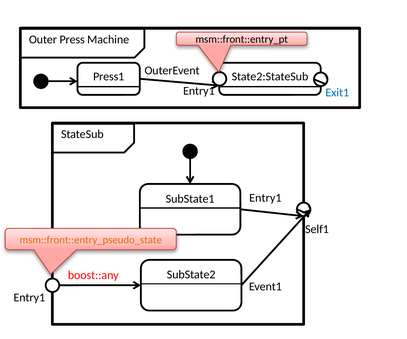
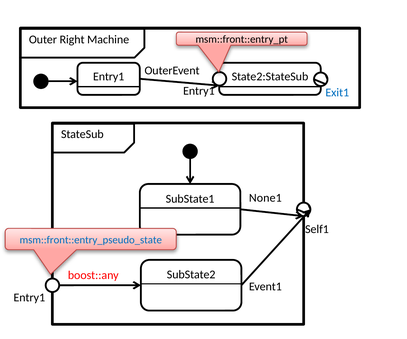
Press: Press -> Right (72, 39)
Press1: Press1 -> Entry1 (109, 77)
Entry1: Entry1 -> None1 (265, 198)
msm::front::entry_pseudo_state colour: orange -> blue (91, 240)
